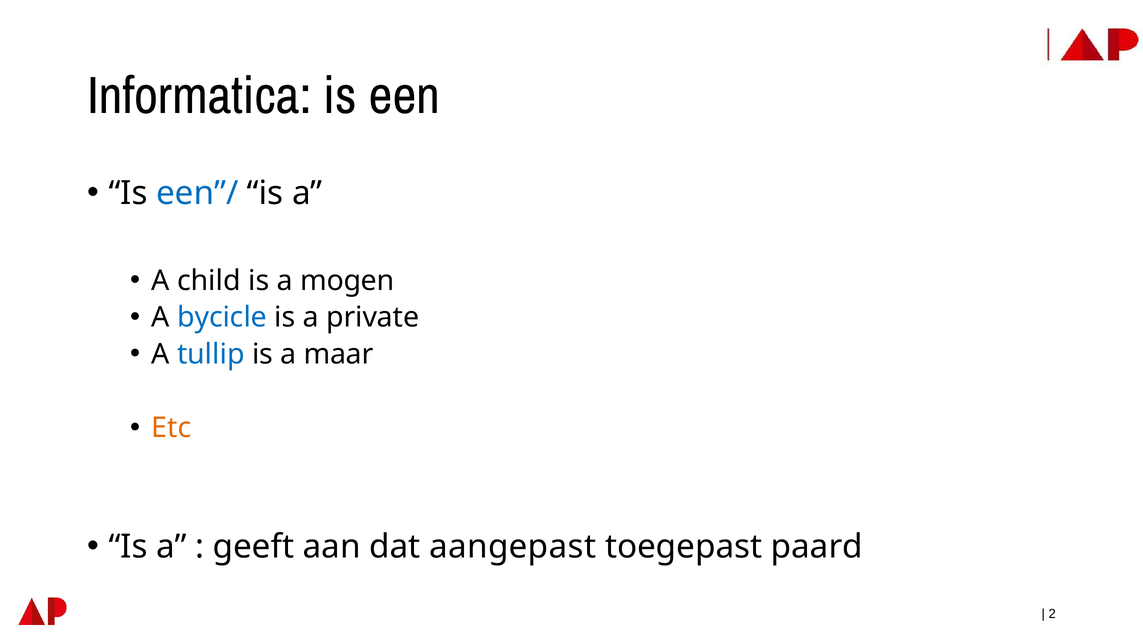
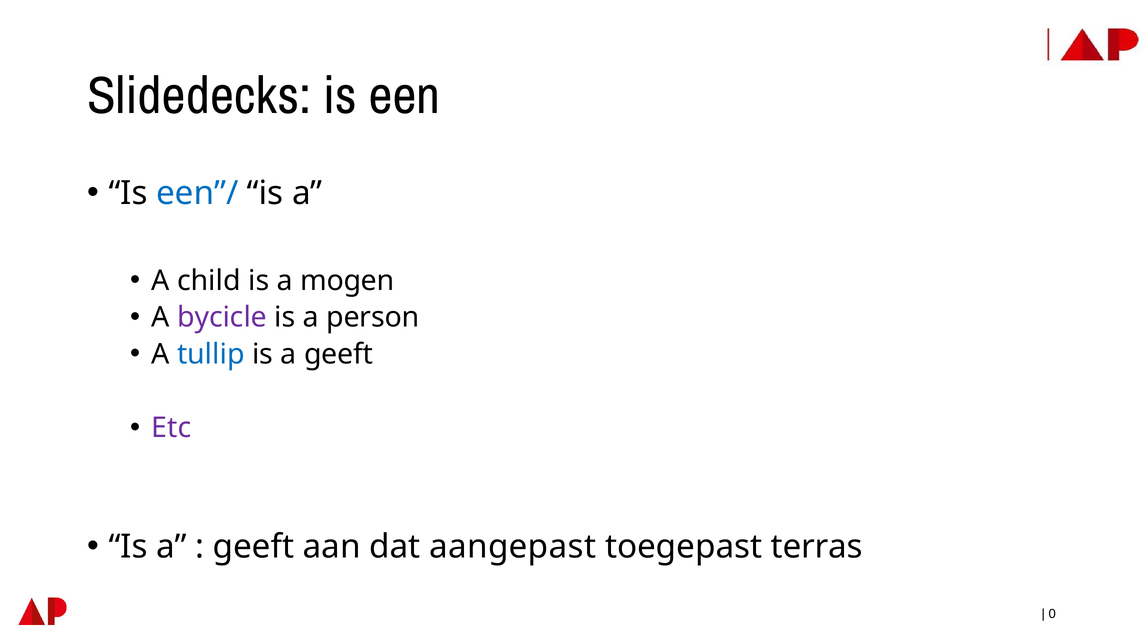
Informatica: Informatica -> Slidedecks (199, 96)
bycicle colour: blue -> purple (222, 317)
private: private -> person (373, 317)
a maar: maar -> geeft (339, 354)
Etc colour: orange -> purple (171, 428)
paard: paard -> terras (817, 547)
2: 2 -> 0 (1052, 614)
